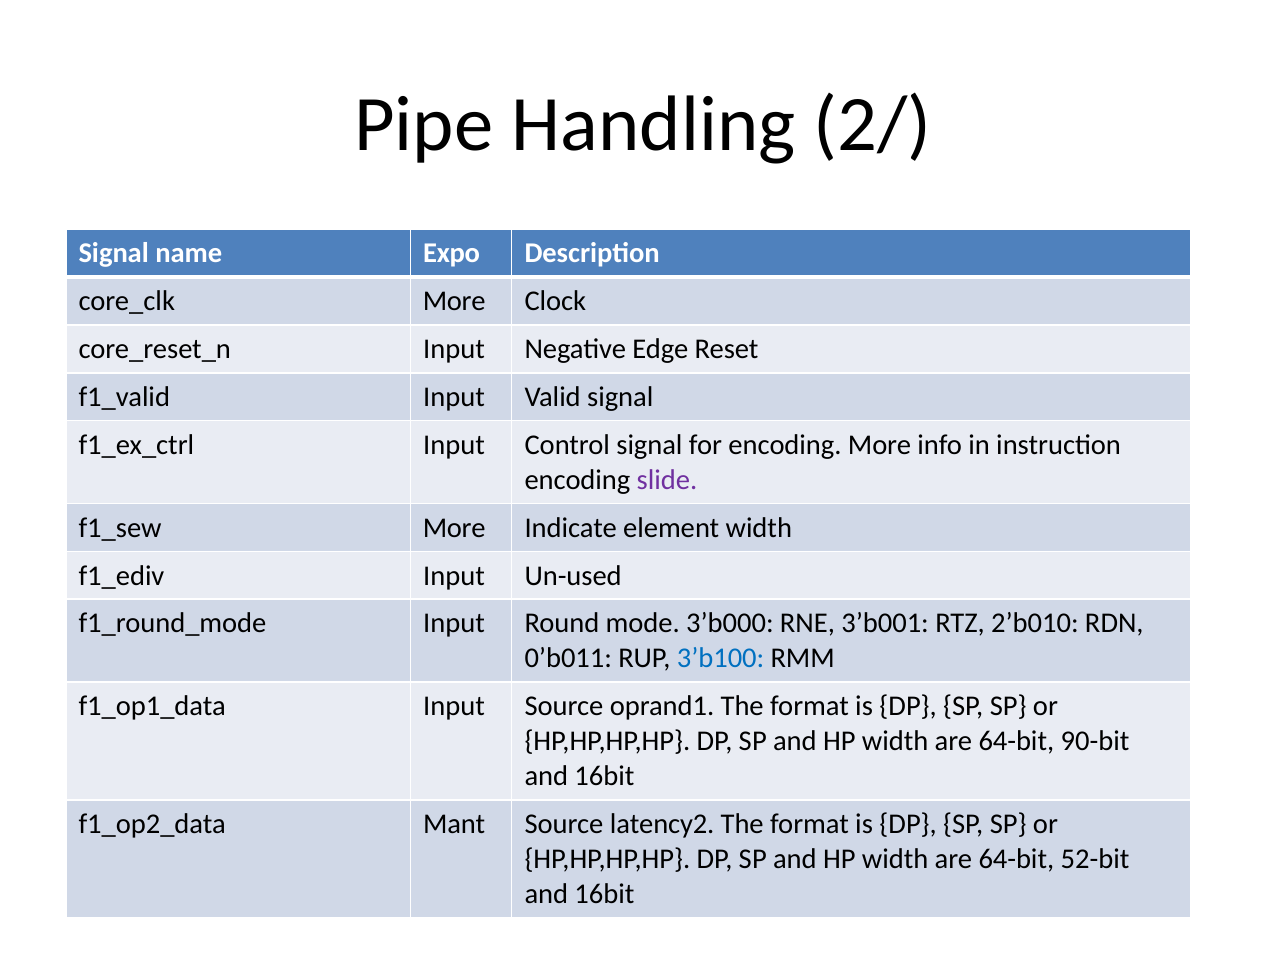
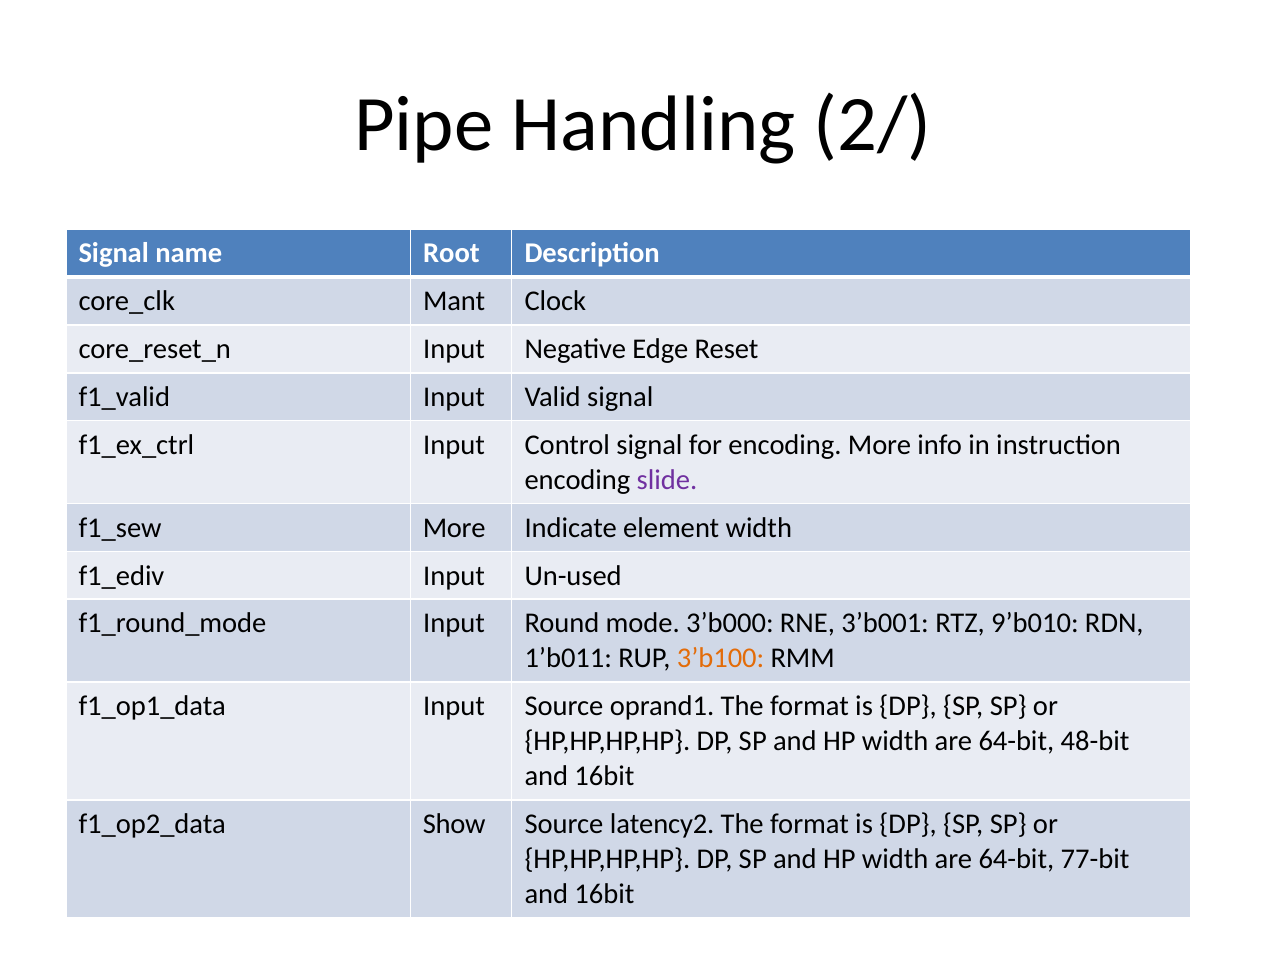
Expo: Expo -> Root (451, 253)
More: More -> Mant (454, 301)
2’b010: 2’b010 -> 9’b010 (1035, 624)
0’b011: 0’b011 -> 1’b011 (568, 659)
3’b100 colour: blue -> orange (721, 659)
90-bit: 90-bit -> 48-bit (1095, 741)
Mant: Mant -> Show (454, 824)
52-bit: 52-bit -> 77-bit (1095, 859)
